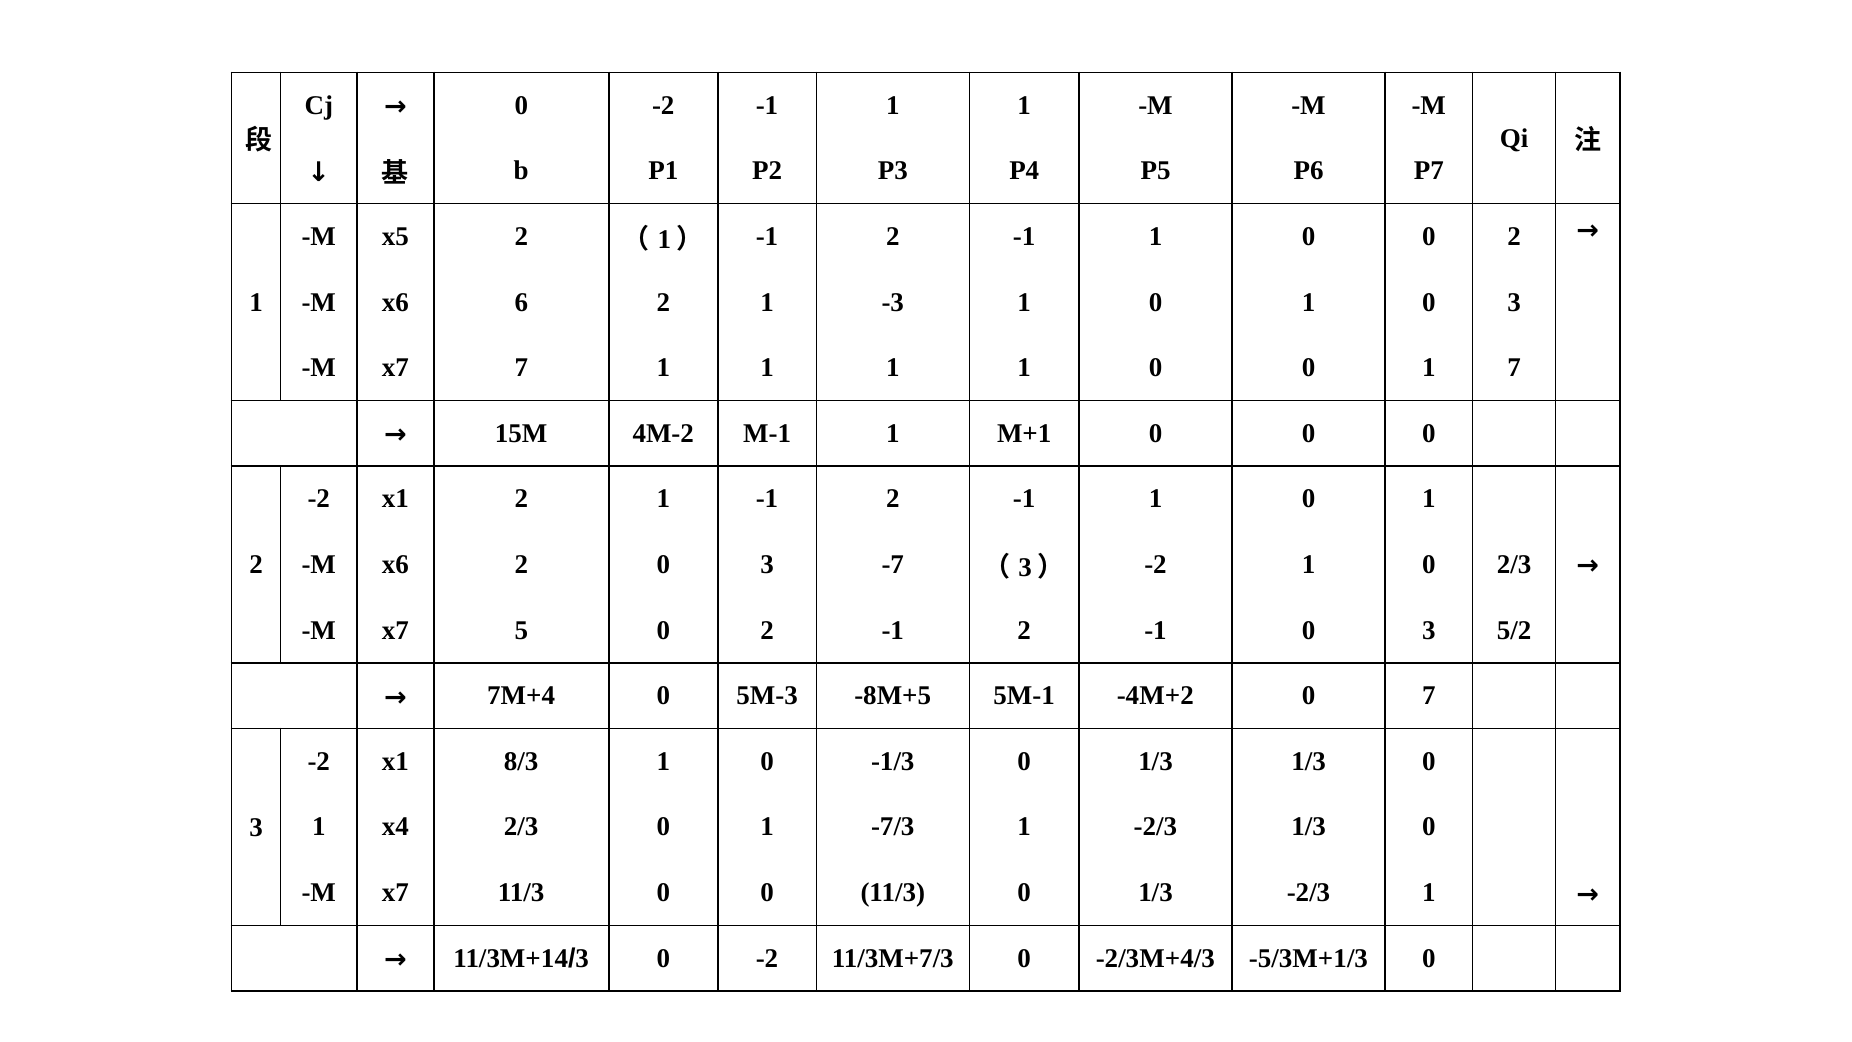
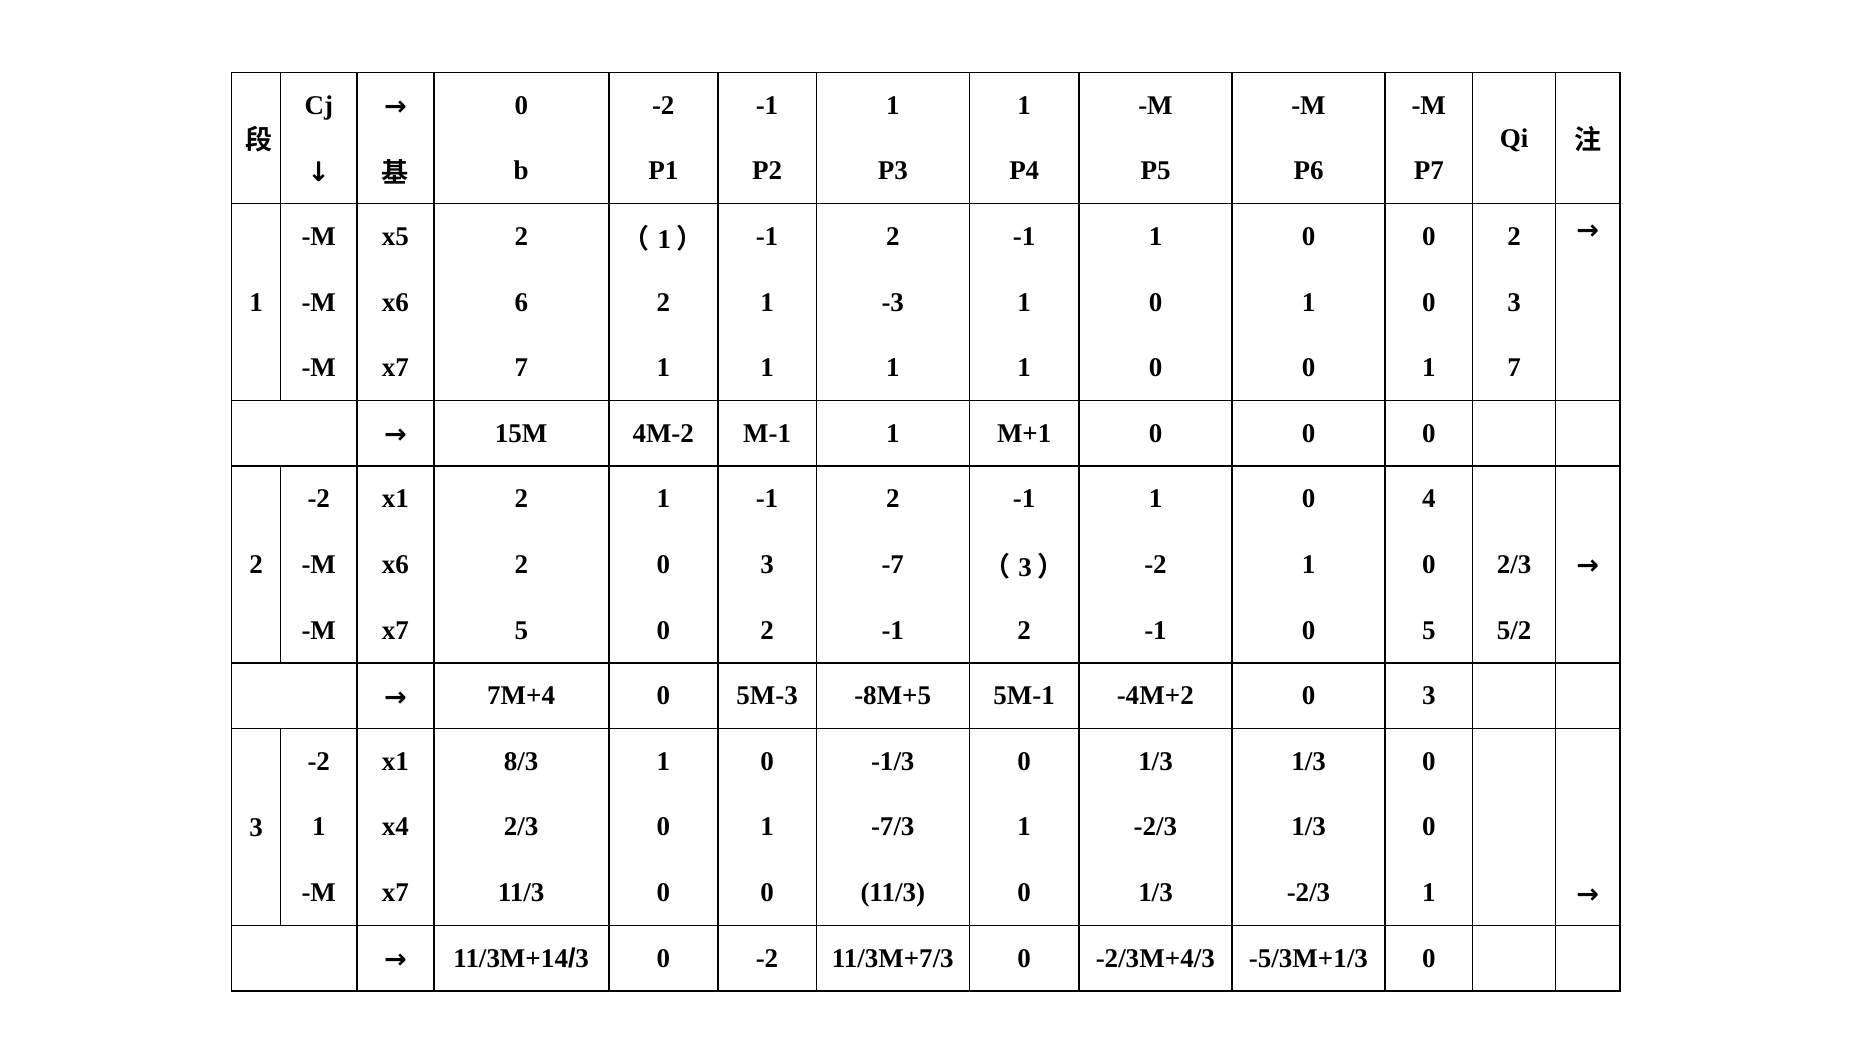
-1 1 0 1: 1 -> 4 (1429, 499)
-1 0 3: 3 -> 5 (1429, 630)
-4M+2 0 7: 7 -> 3 (1429, 696)
